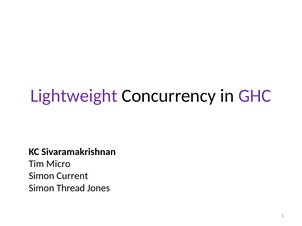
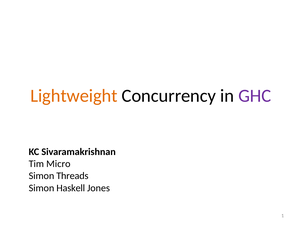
Lightweight colour: purple -> orange (74, 96)
Current: Current -> Threads (72, 176)
Thread: Thread -> Haskell (71, 188)
